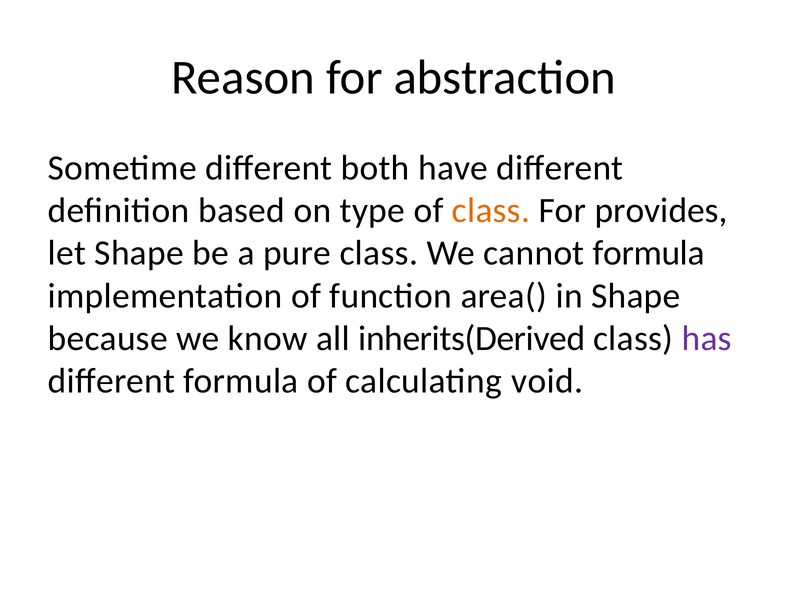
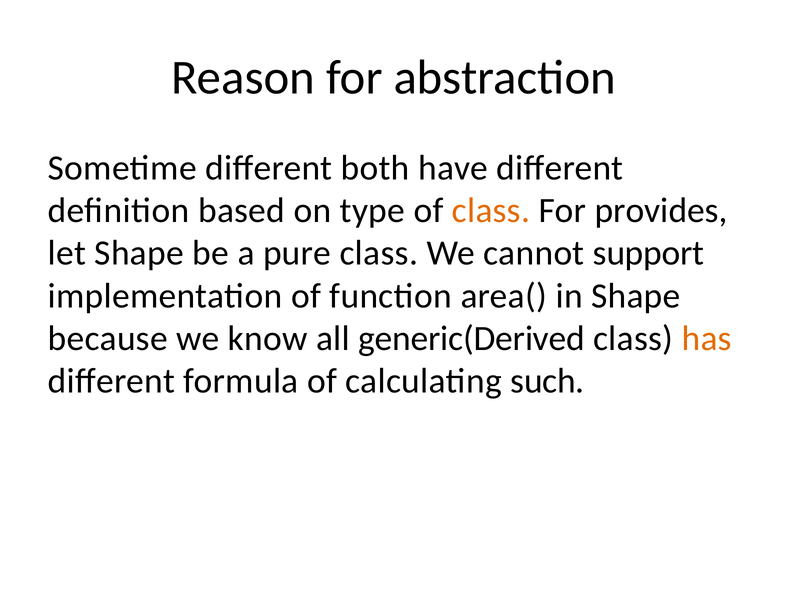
cannot formula: formula -> support (649, 253)
inherits(Derived: inherits(Derived -> generic(Derived (472, 338)
has colour: purple -> orange (707, 338)
void: void -> such (547, 381)
